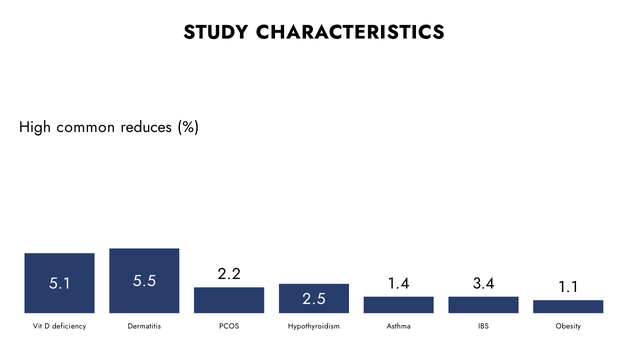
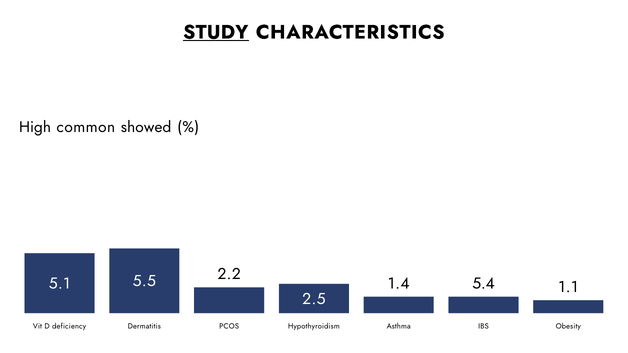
STUDY underline: none -> present (216, 32)
reduces: reduces -> showed (146, 127)
3.4: 3.4 -> 5.4 (484, 284)
